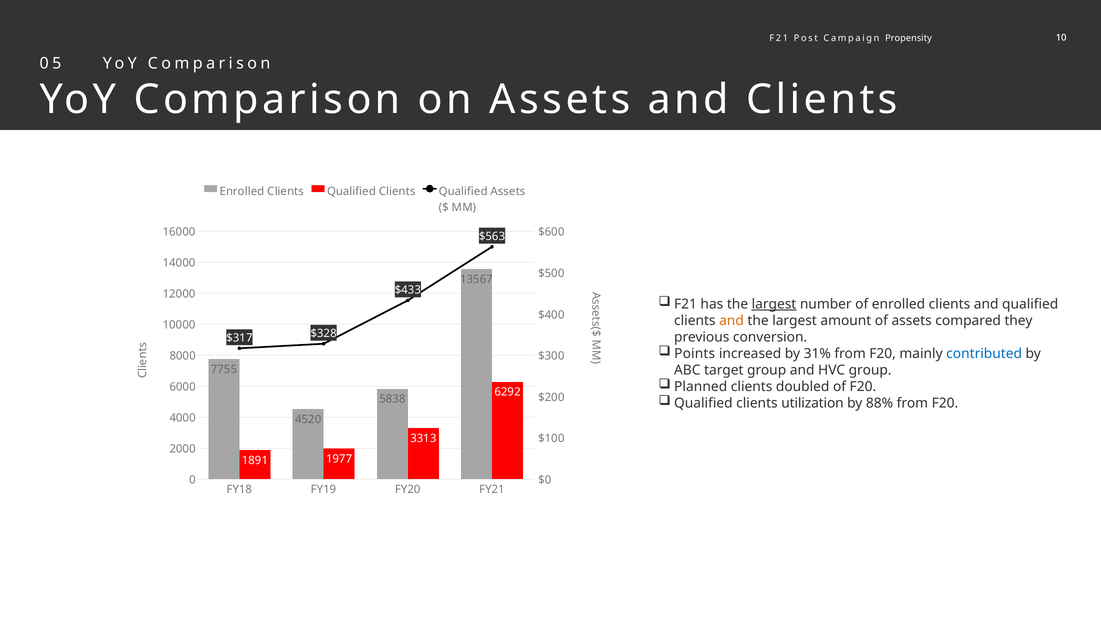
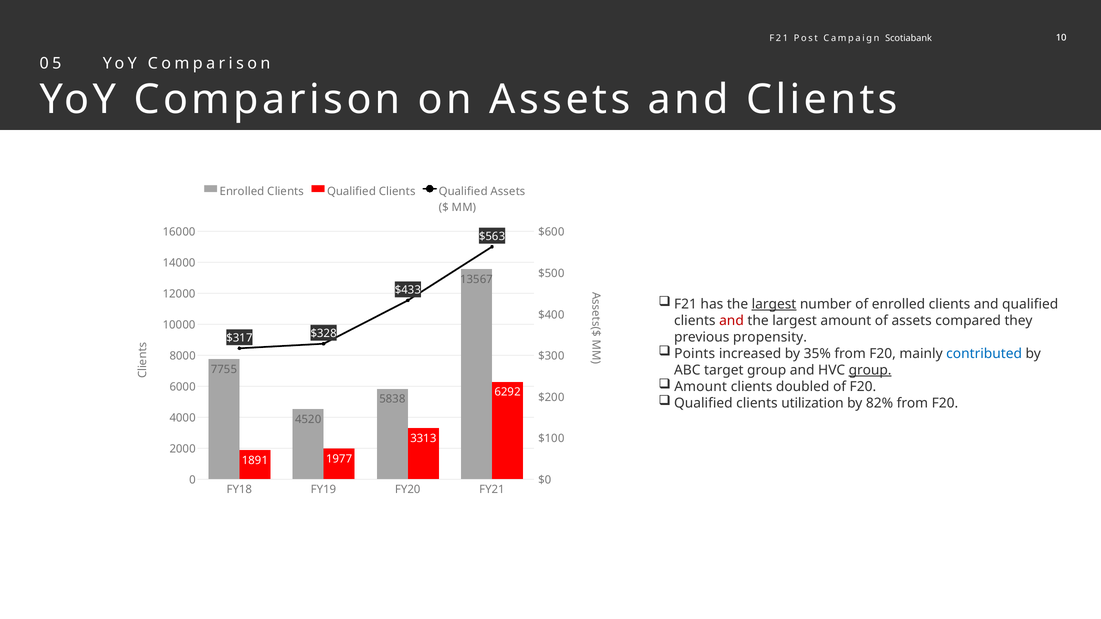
Propensity: Propensity -> Scotiabank (909, 38)
and colour: orange -> red (732, 321)
conversion: conversion -> propensity (770, 337)
31%: 31% -> 35% (817, 354)
group underline: none -> present (870, 370)
Planned: Planned -> Amount (701, 387)
88%: 88% -> 82% (880, 403)
